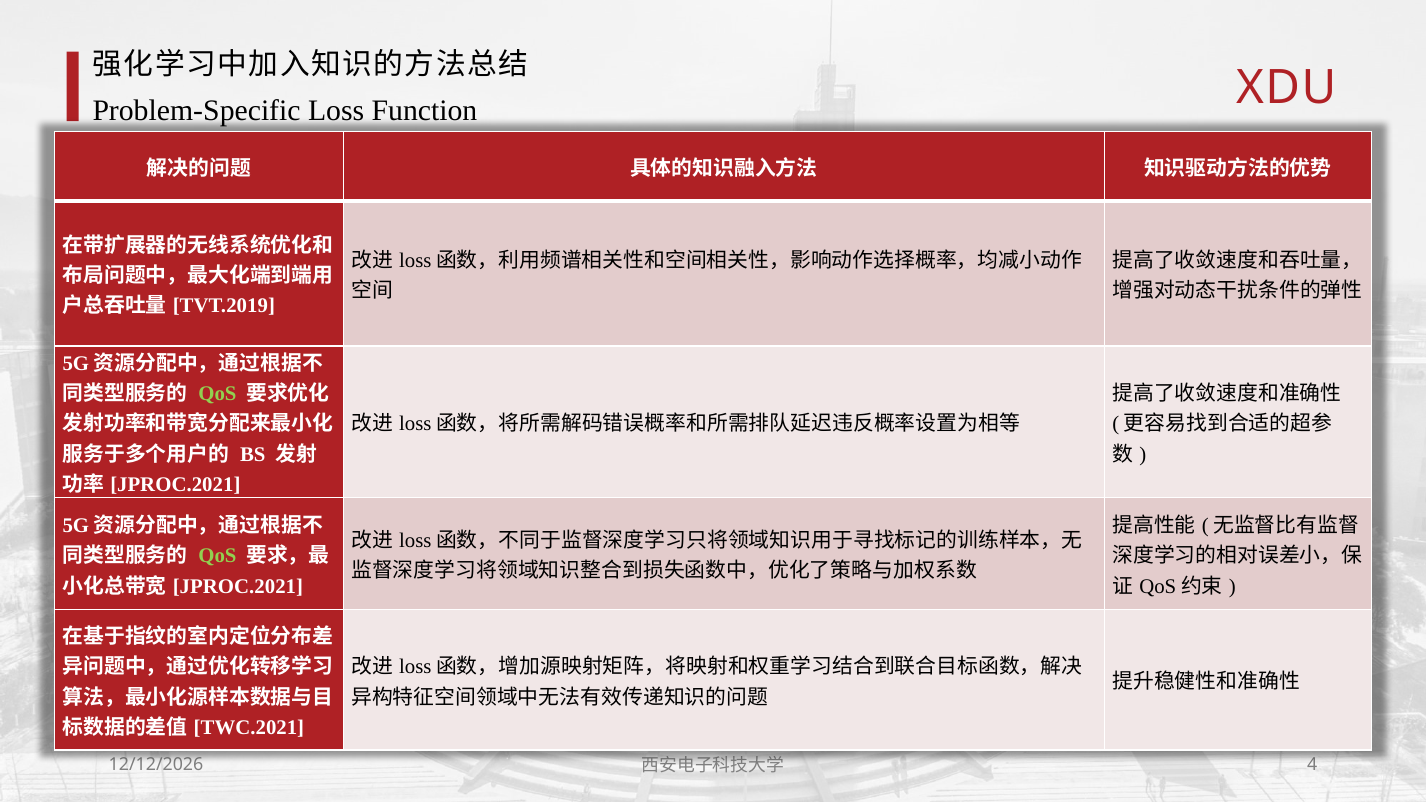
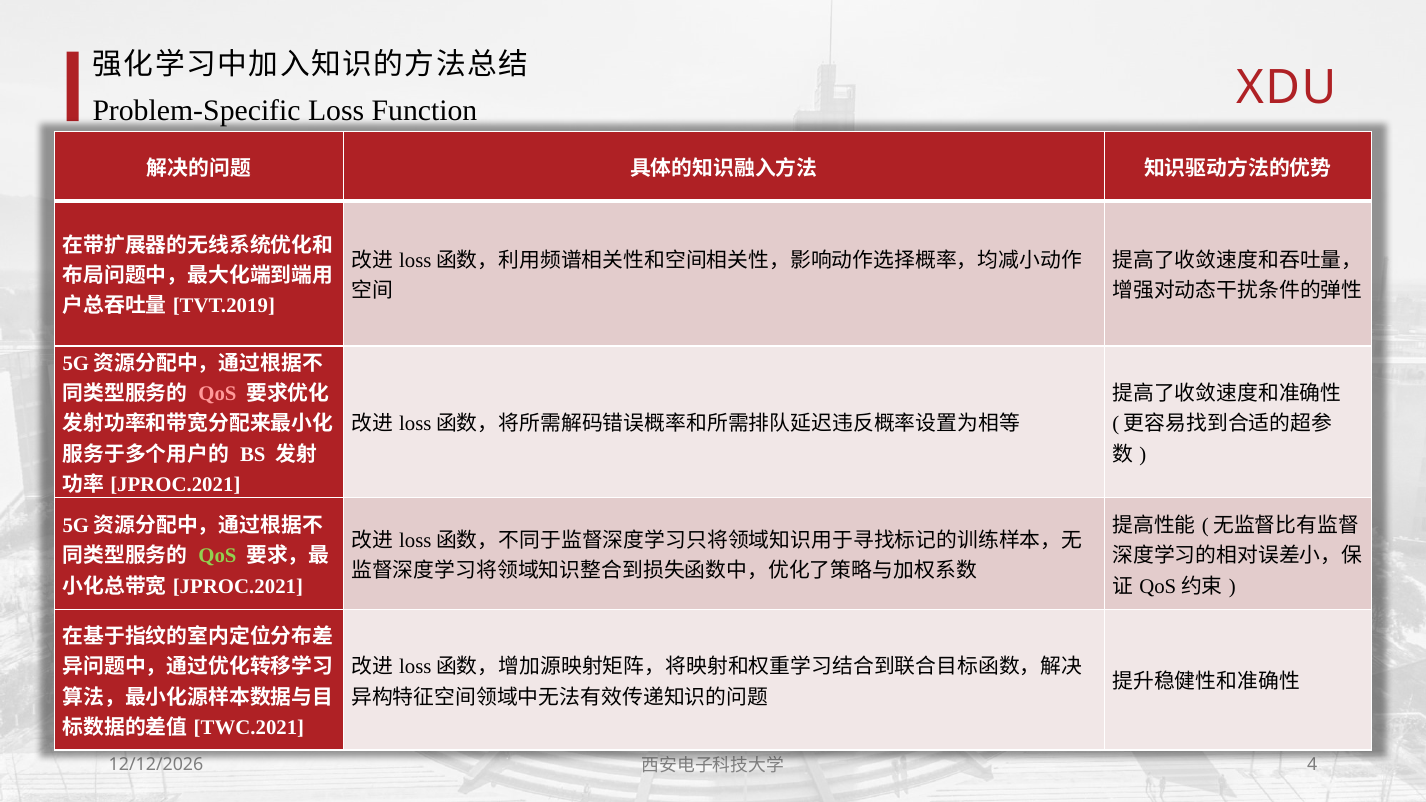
QoS colour: light green -> pink (217, 394)
